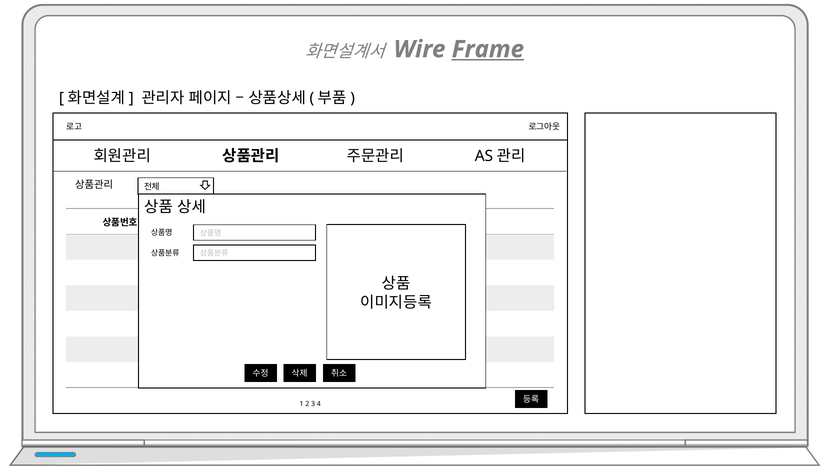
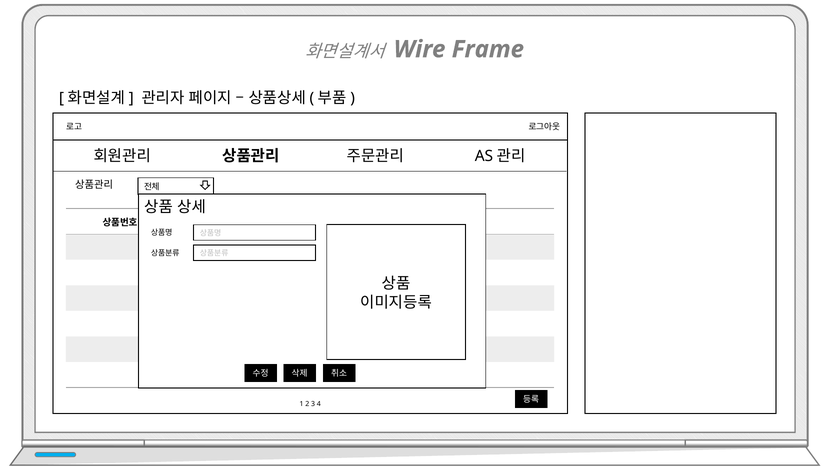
Frame underline: present -> none (488, 49)
